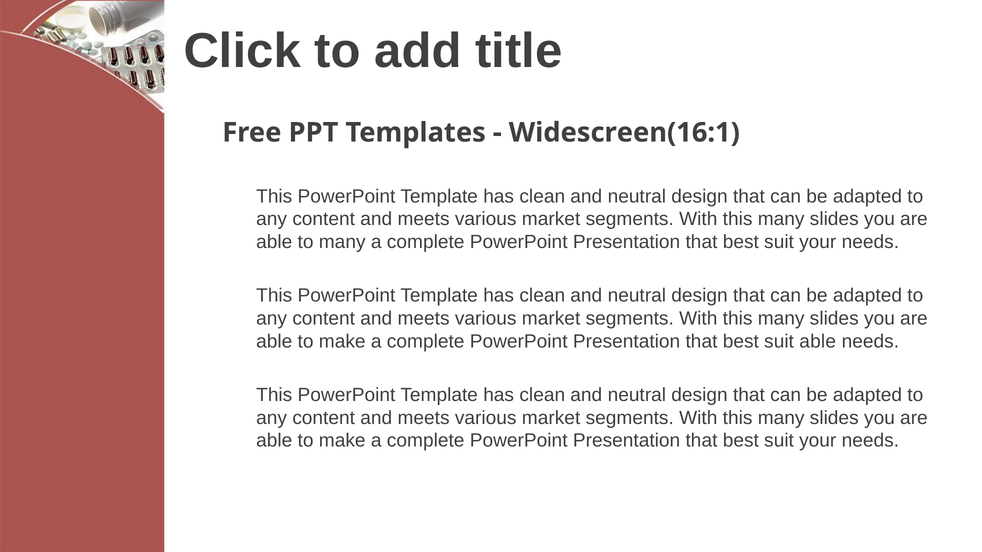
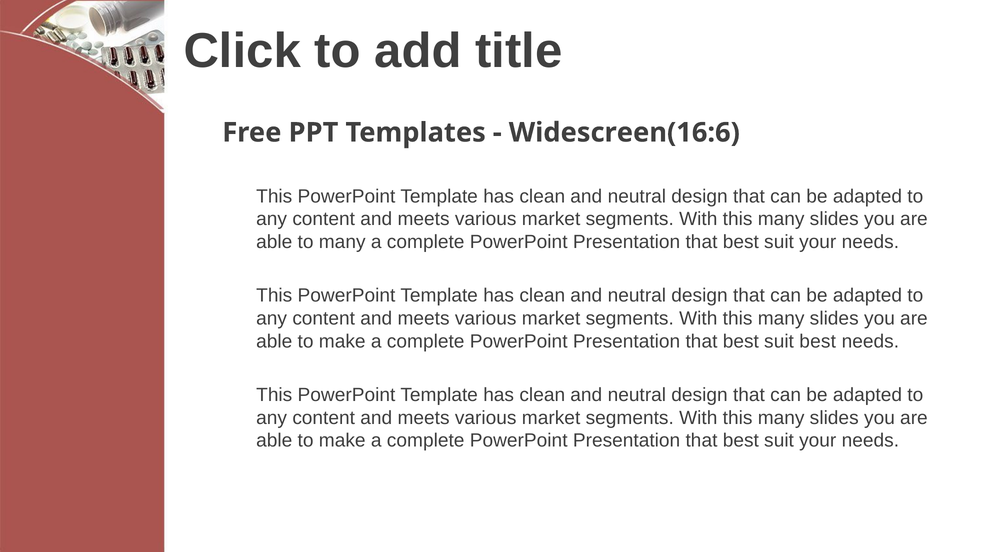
Widescreen(16:1: Widescreen(16:1 -> Widescreen(16:6 (624, 133)
suit able: able -> best (818, 342)
